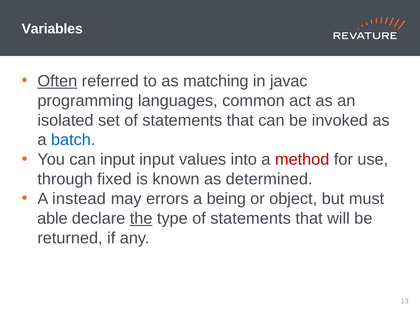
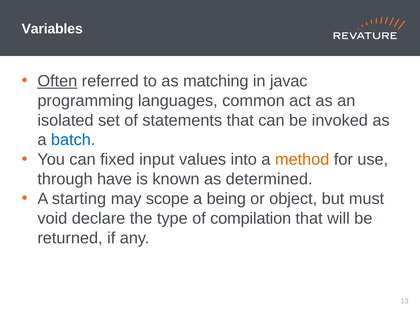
can input: input -> fixed (117, 160)
method colour: red -> orange (302, 160)
fixed: fixed -> have (114, 179)
instead: instead -> starting (79, 199)
errors: errors -> scope (167, 199)
able: able -> void (52, 218)
the underline: present -> none (141, 218)
type of statements: statements -> compilation (251, 218)
